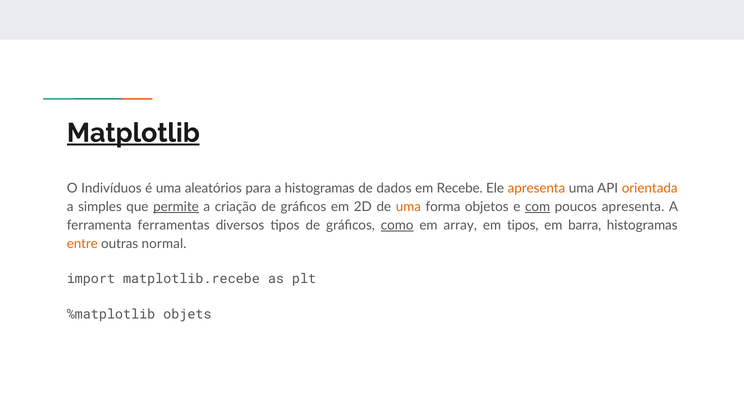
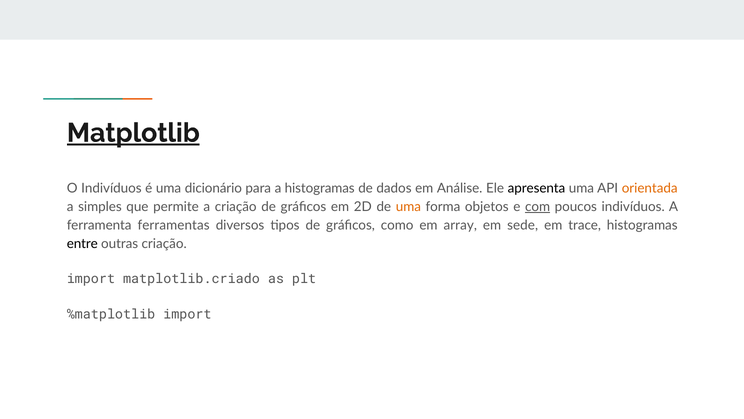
aleatórios: aleatórios -> dicionário (213, 188)
Recebe: Recebe -> Análise (460, 188)
apresenta colour: orange -> black (537, 188)
permite underline: present -> none (176, 207)
poucos apresenta: apresenta -> indivíduos (633, 207)
como underline: present -> none (397, 225)
em tipos: tipos -> sede (523, 225)
barra: barra -> trace (585, 225)
entre colour: orange -> black (82, 244)
outras normal: normal -> criação (164, 244)
matplotlib.recebe: matplotlib.recebe -> matplotlib.criado (191, 279)
%matplotlib objets: objets -> import (187, 314)
